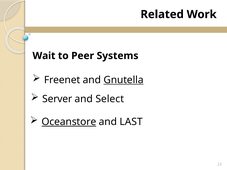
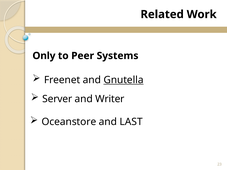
Wait: Wait -> Only (44, 56)
Select: Select -> Writer (110, 99)
Oceanstore underline: present -> none (69, 122)
